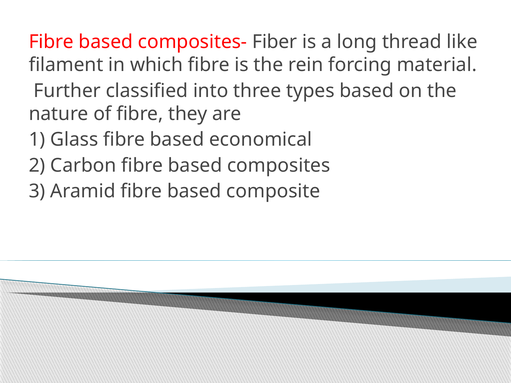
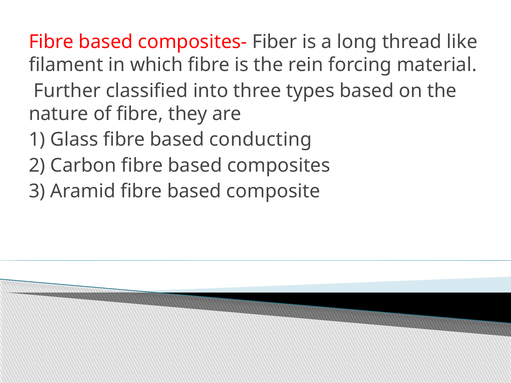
economical: economical -> conducting (261, 140)
